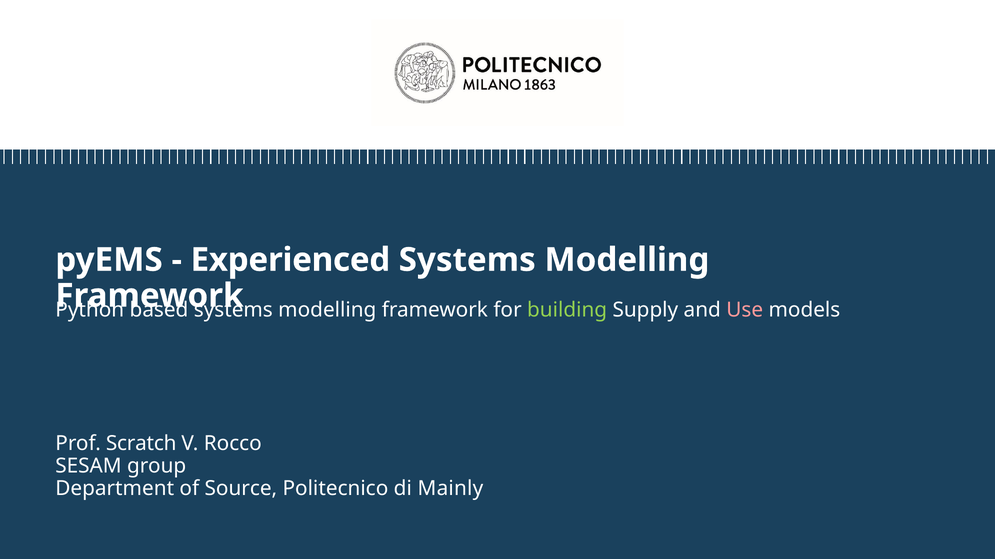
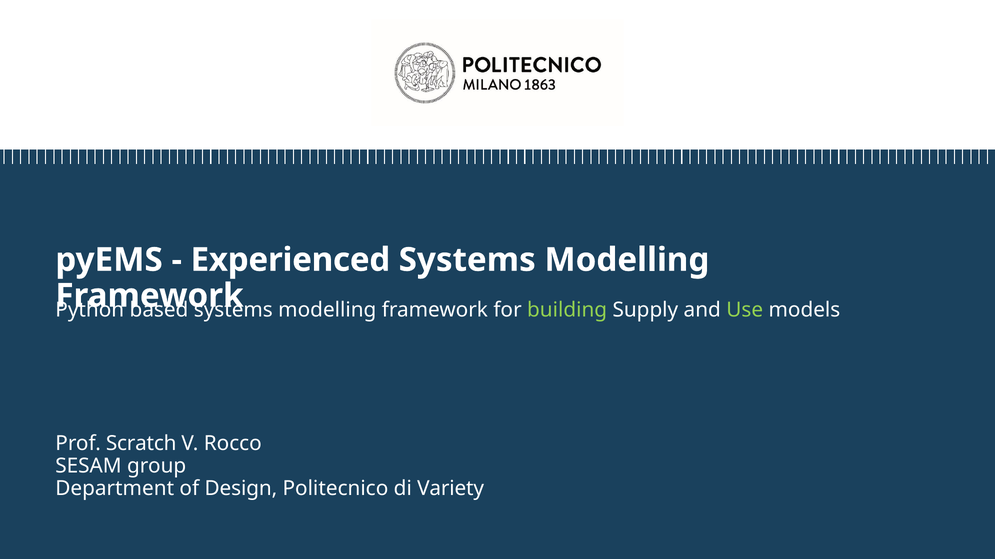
Use colour: pink -> light green (745, 310)
Source: Source -> Design (241, 489)
Mainly: Mainly -> Variety (451, 489)
